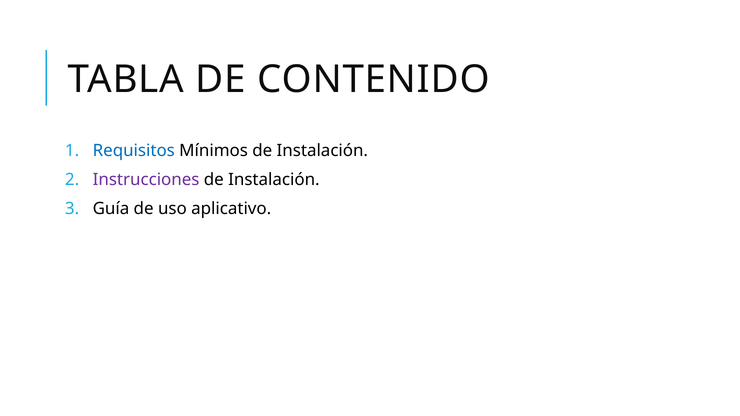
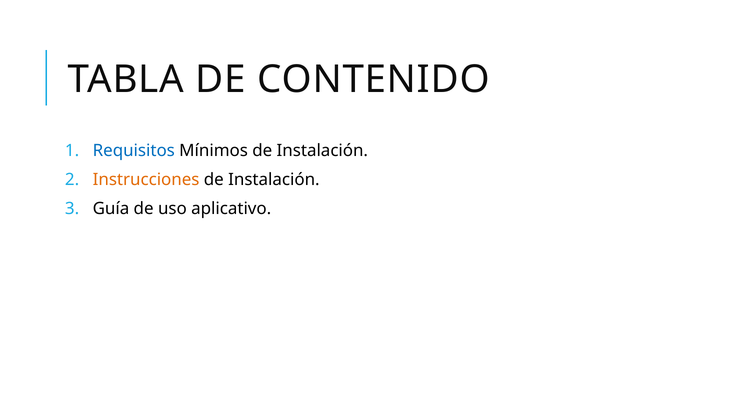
Instrucciones colour: purple -> orange (146, 180)
